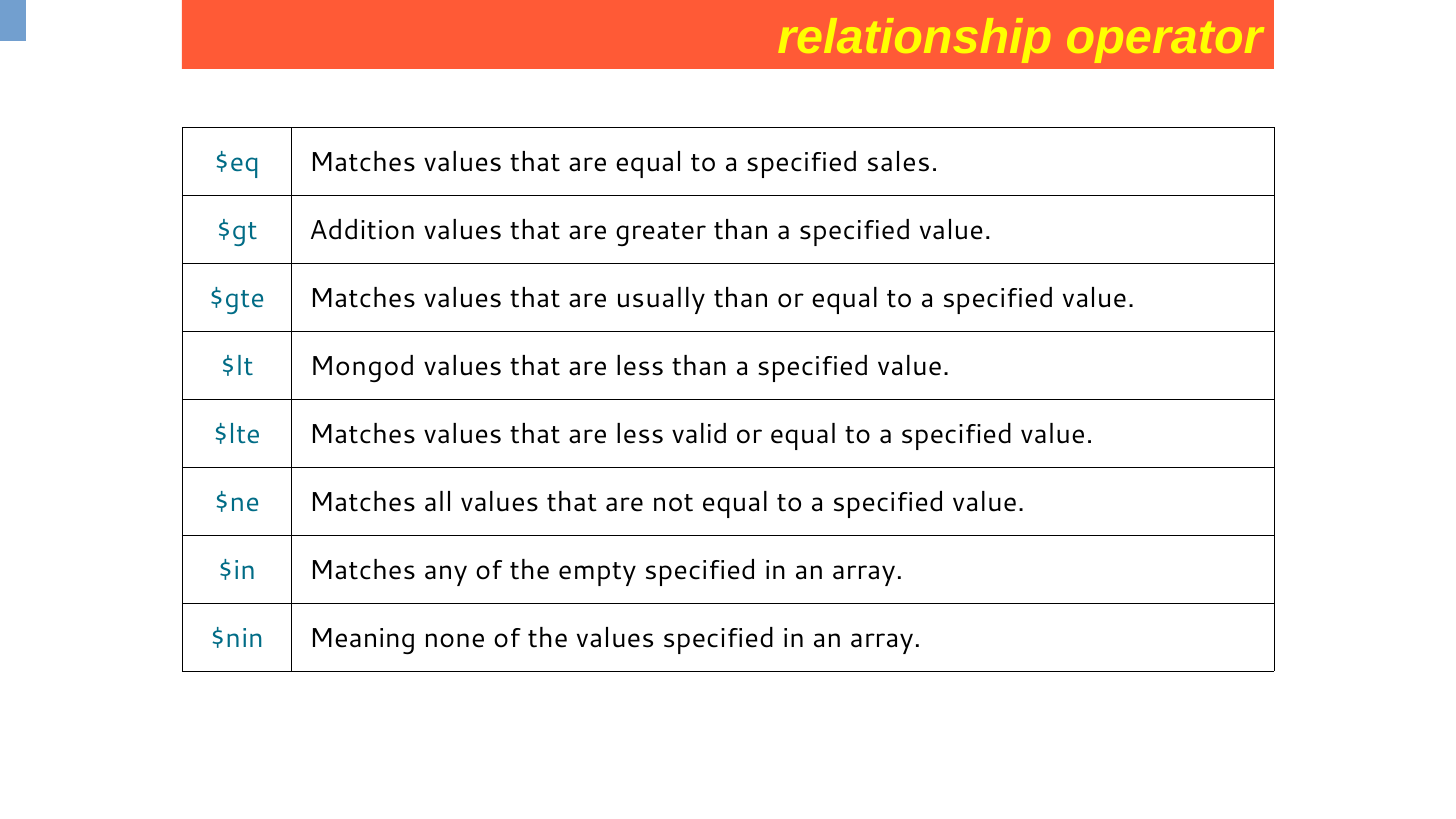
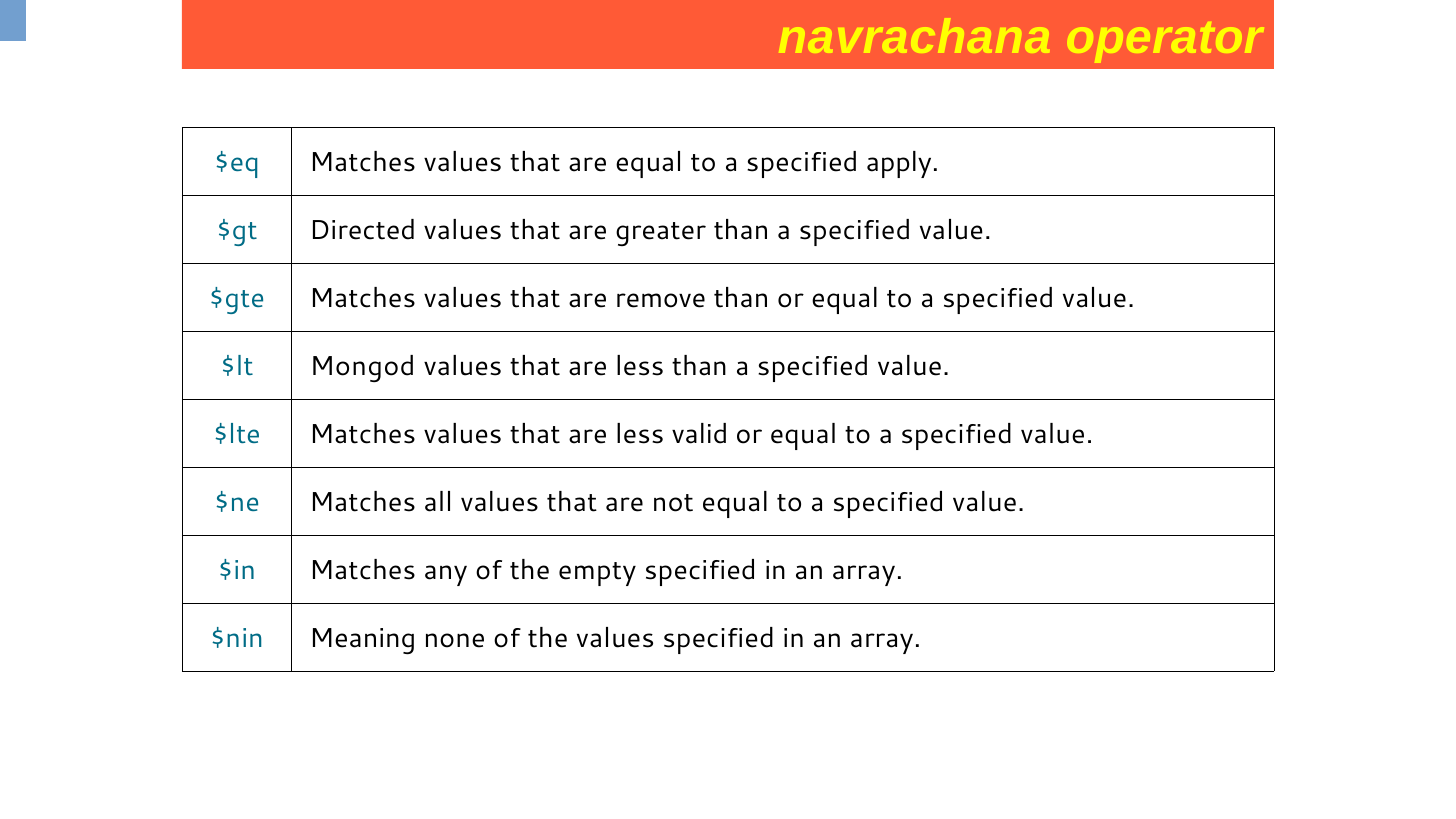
relationship: relationship -> navrachana (915, 38)
sales: sales -> apply (903, 163)
Addition: Addition -> Directed (363, 231)
usually: usually -> remove (661, 299)
